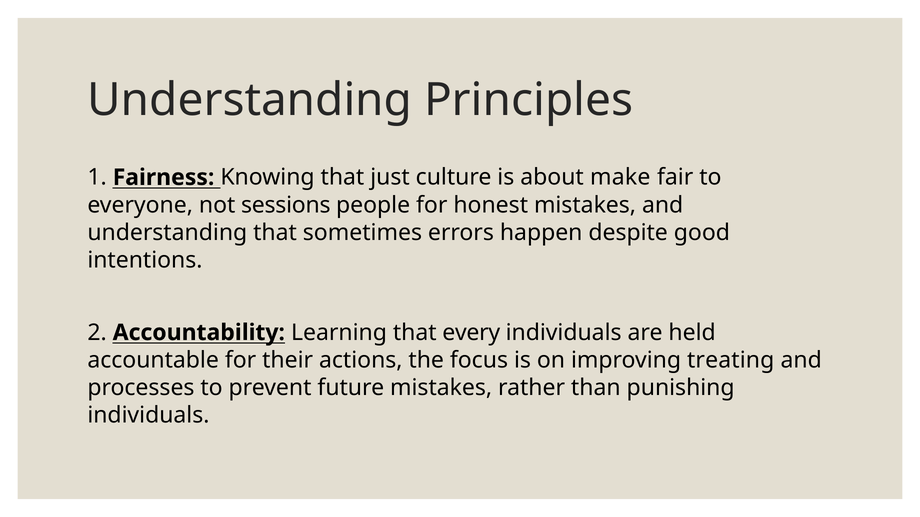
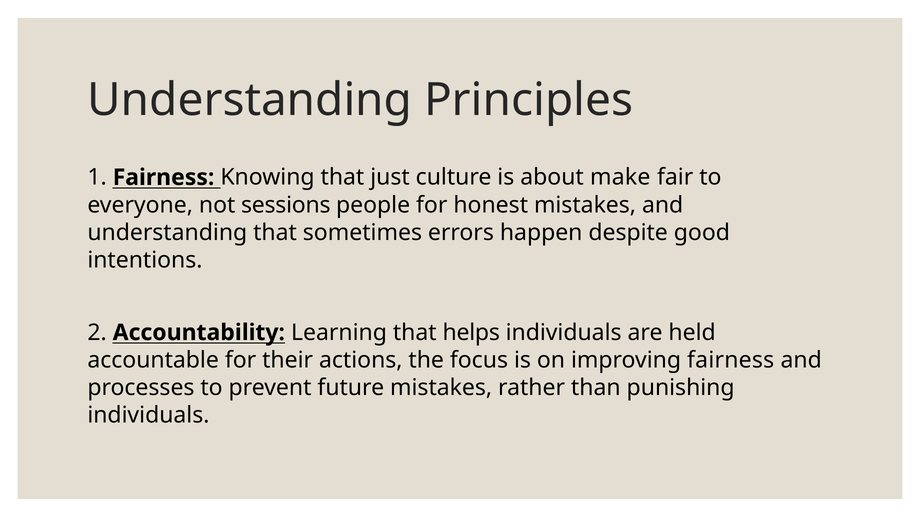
every: every -> helps (471, 333)
improving treating: treating -> fairness (731, 360)
